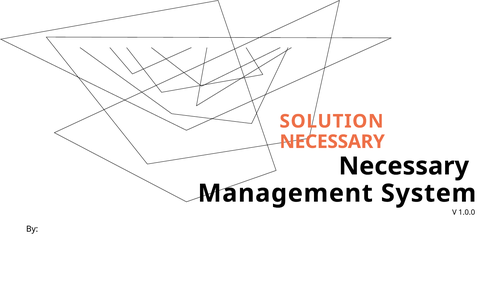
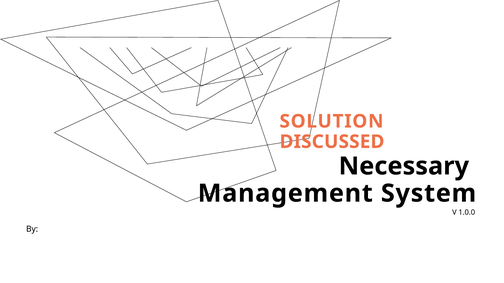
NECESSARY: NECESSARY -> DISCUSSED (332, 142)
